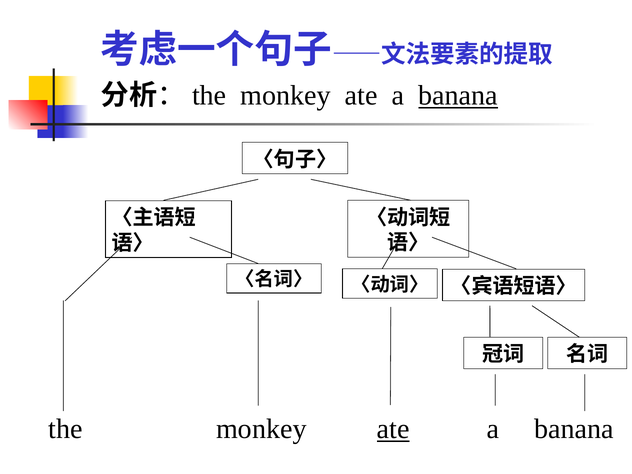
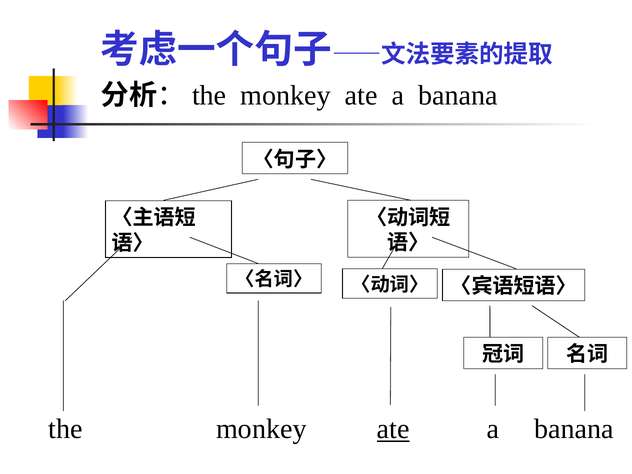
banana underline: present -> none (458, 96)
